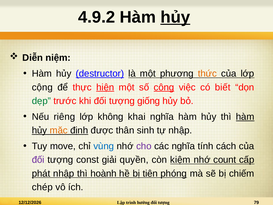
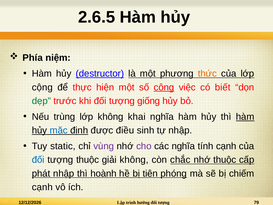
4.9.2: 4.9.2 -> 2.6.5 (97, 17)
hủy underline: present -> none (175, 17)
Diễn: Diễn -> Phía (33, 58)
hiện underline: present -> none (105, 87)
riêng: riêng -> trùng (64, 117)
mặc colour: orange -> blue (59, 130)
thân: thân -> điều (125, 130)
move: move -> static (63, 146)
vùng colour: blue -> purple (104, 146)
tính cách: cách -> cạnh (226, 146)
đối colour: purple -> blue (38, 160)
tượng const: const -> thuộc (88, 160)
giải quyền: quyền -> không (134, 160)
kiệm: kiệm -> chắc (180, 160)
nhớ count: count -> thuộc (225, 160)
chép: chép -> cạnh (42, 187)
